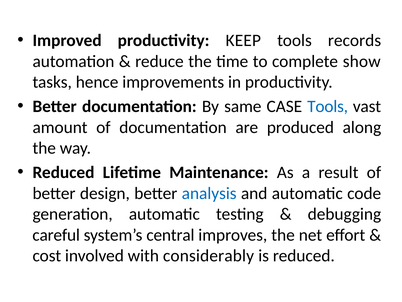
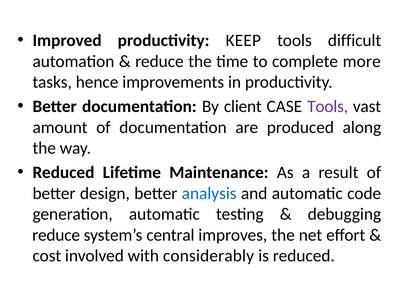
records: records -> difficult (355, 40)
show: show -> more (362, 61)
same: same -> client (243, 106)
Tools colour: blue -> purple (328, 106)
careful: careful -> reduce (56, 235)
